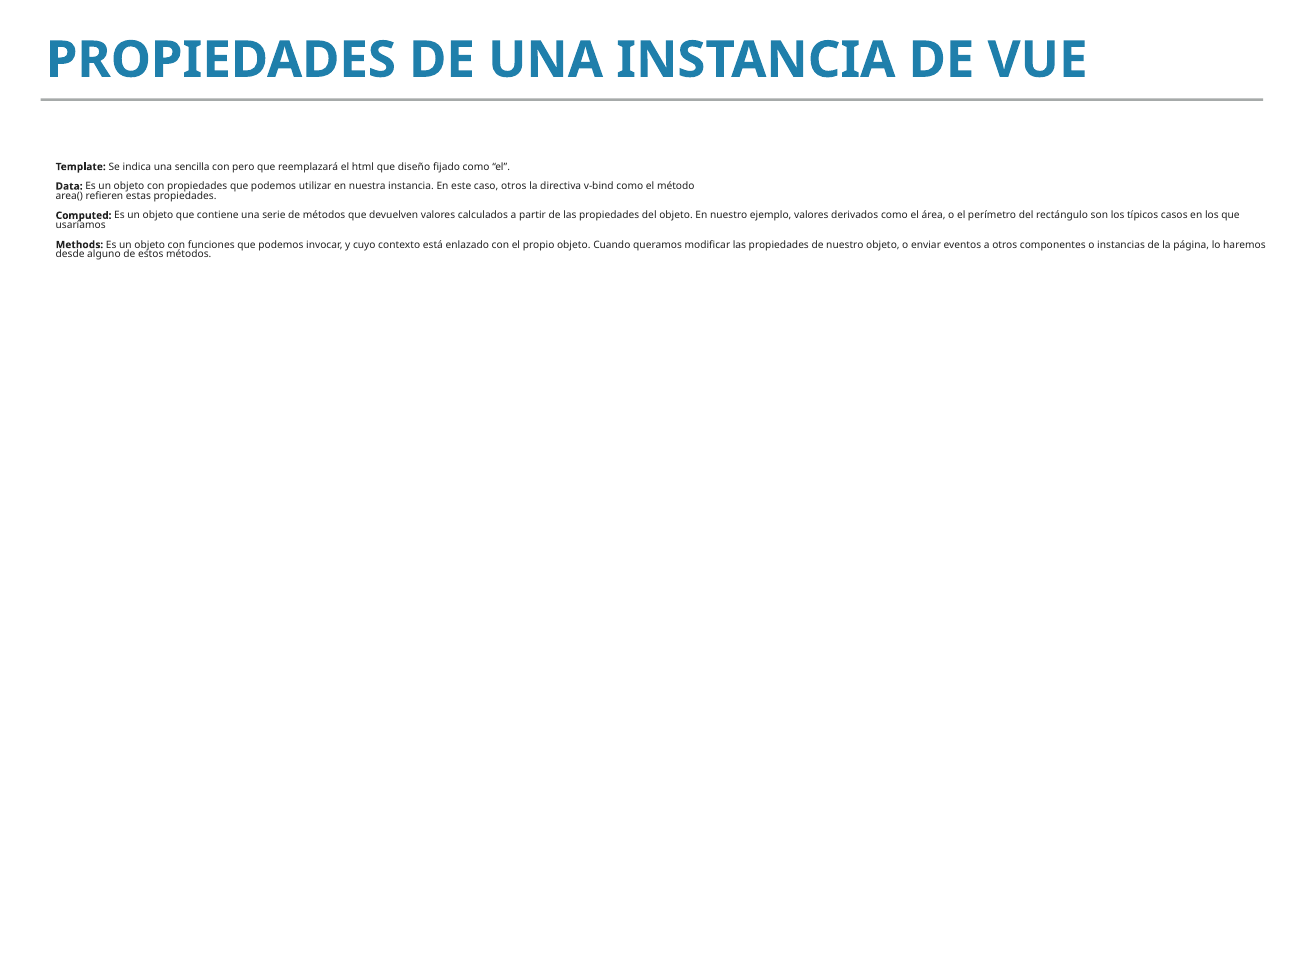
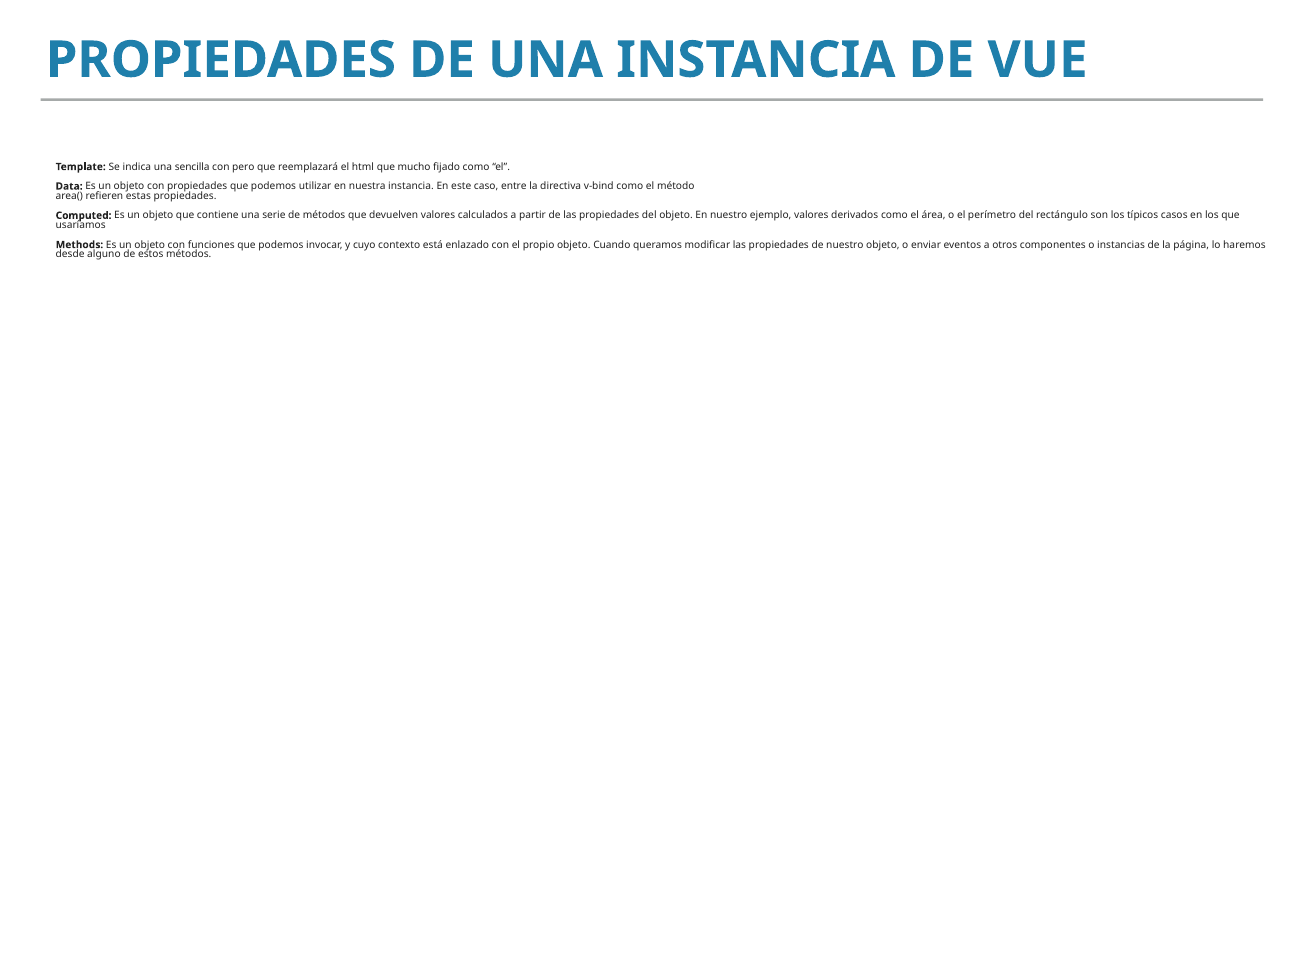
diseño: diseño -> mucho (414, 167)
caso otros: otros -> entre (514, 186)
